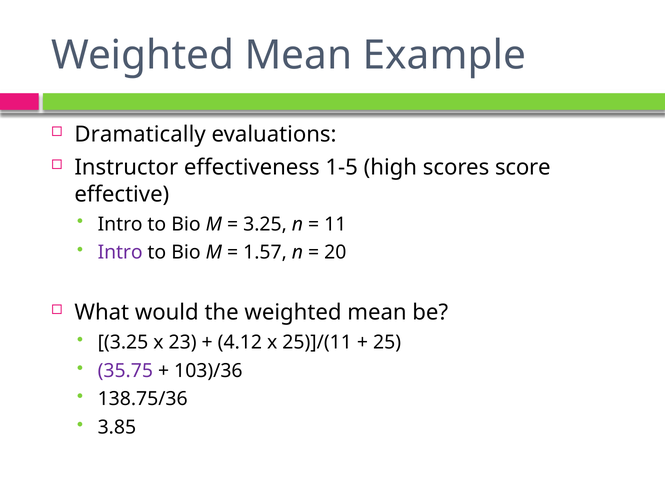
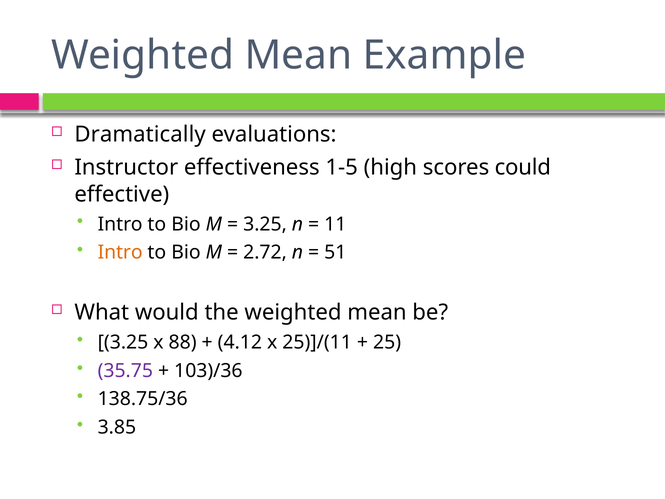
score: score -> could (523, 168)
Intro colour: purple -> orange (120, 252)
1.57: 1.57 -> 2.72 (265, 252)
20: 20 -> 51 (335, 252)
23: 23 -> 88 (183, 342)
